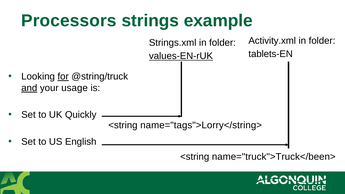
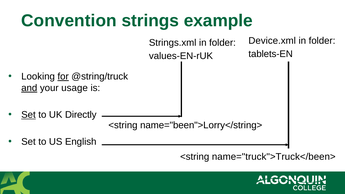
Processors: Processors -> Convention (69, 21)
Activity.xml: Activity.xml -> Device.xml (272, 41)
values-EN-rUK underline: present -> none (181, 56)
Set underline: none -> present (28, 115)
Quickly: Quickly -> Directly (81, 115)
name="tags">Lorry</string>: name="tags">Lorry</string> -> name="been">Lorry</string> (201, 125)
